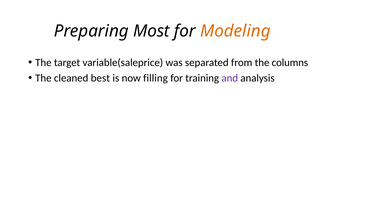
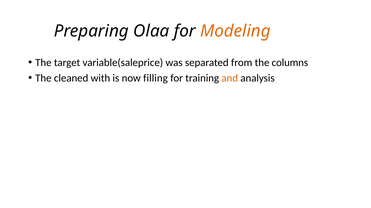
Most: Most -> Olaa (151, 31)
best: best -> with (100, 78)
and colour: purple -> orange (230, 78)
